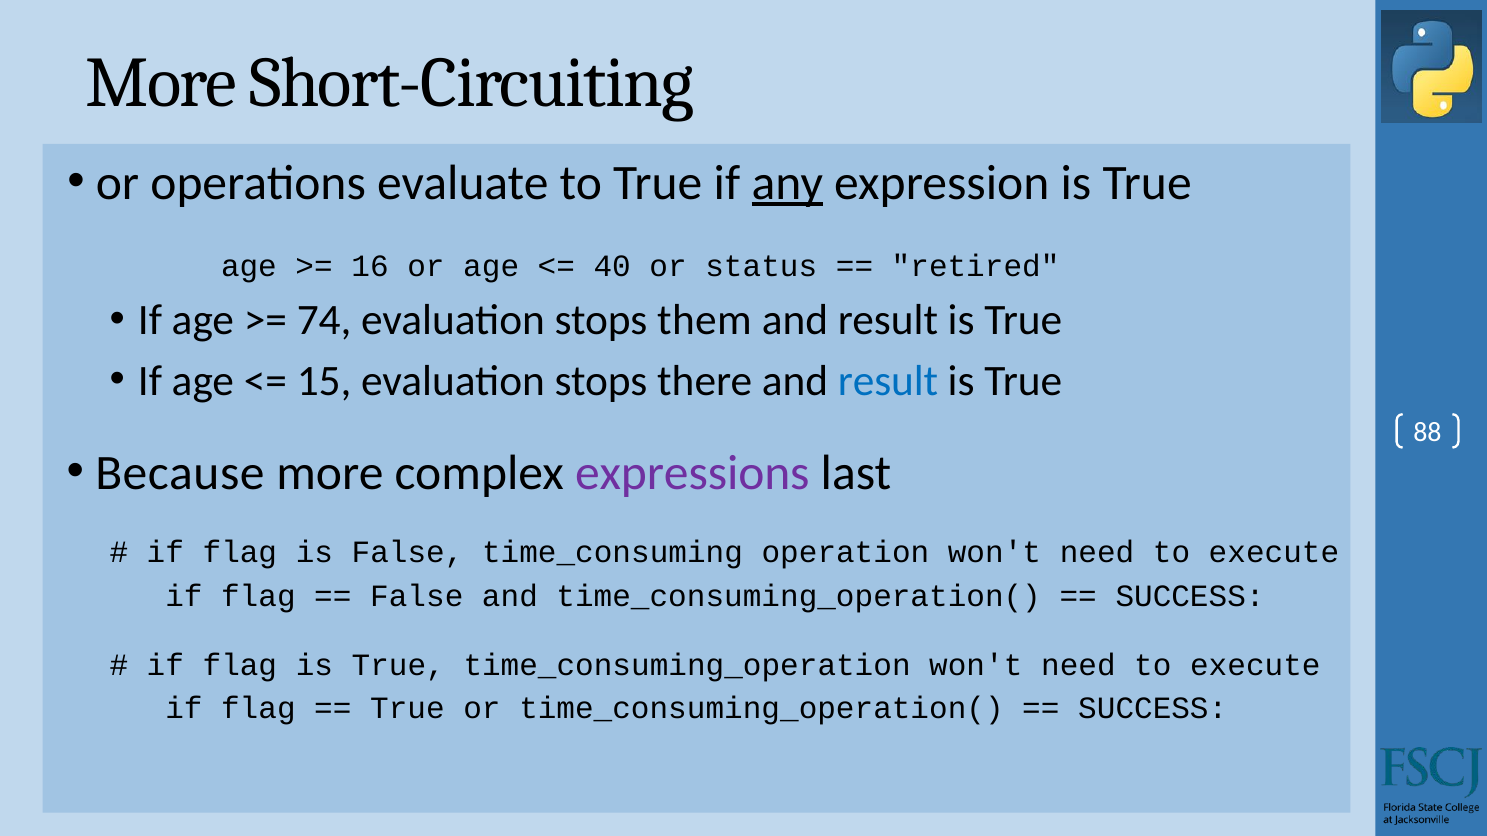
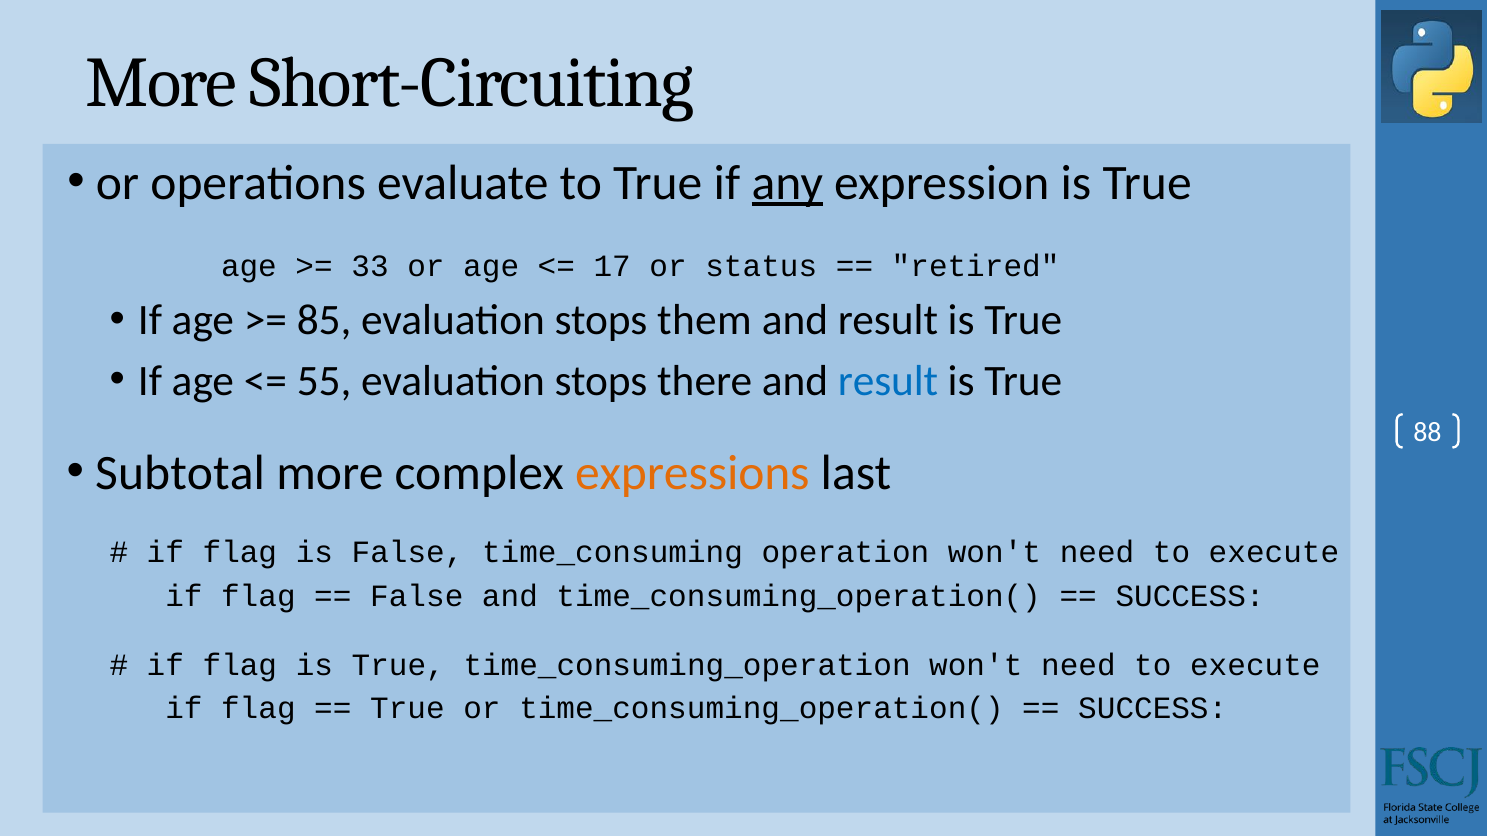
16: 16 -> 33 (370, 267)
40: 40 -> 17 (612, 267)
74: 74 -> 85 (324, 321)
15: 15 -> 55 (324, 381)
Because: Because -> Subtotal (180, 473)
expressions colour: purple -> orange (692, 473)
